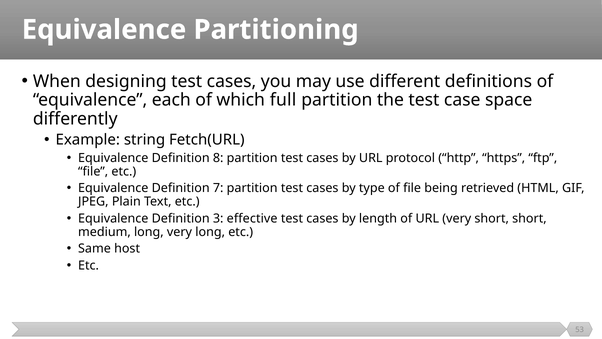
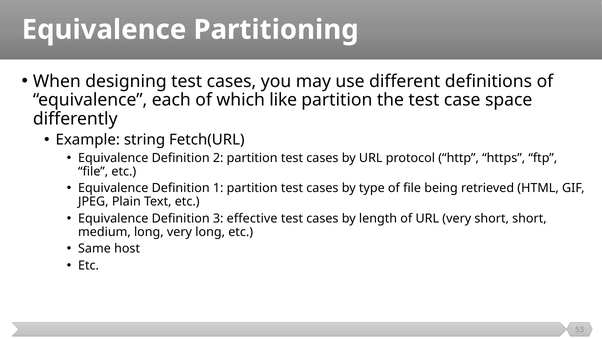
full: full -> like (283, 100)
8: 8 -> 2 (218, 158)
7: 7 -> 1 (218, 188)
